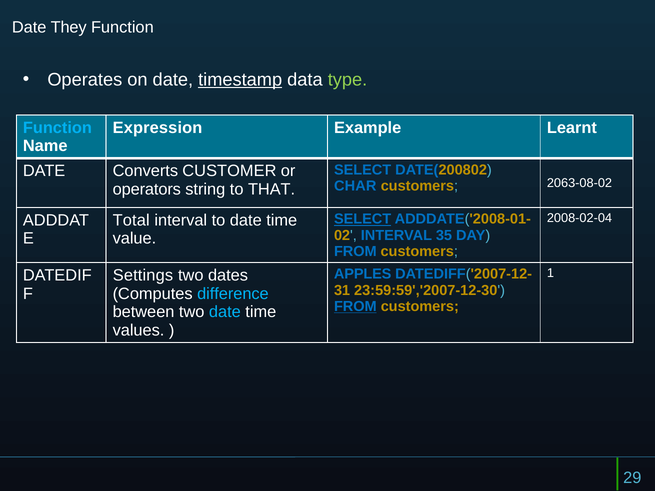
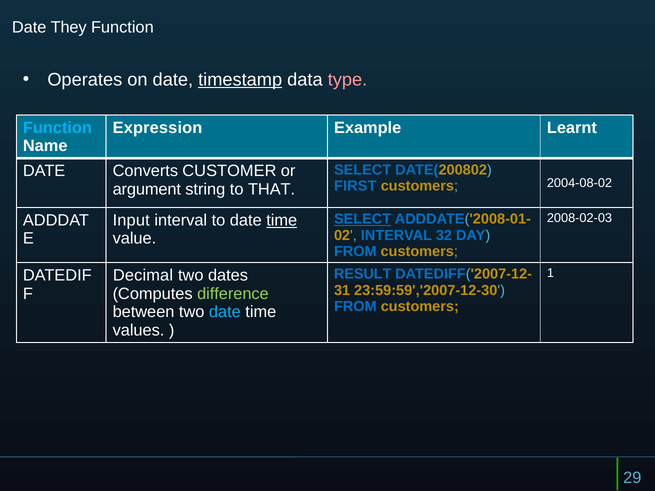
type colour: light green -> pink (347, 80)
CHAR: CHAR -> FIRST (355, 186)
2063-08-02: 2063-08-02 -> 2004-08-02 (579, 183)
operators: operators -> argument (147, 189)
2008-02-04: 2008-02-04 -> 2008-02-03 (579, 218)
Total: Total -> Input (131, 220)
time underline: none -> present (282, 220)
35: 35 -> 32 (444, 235)
APPLES: APPLES -> RESULT (363, 274)
Settings: Settings -> Decimal (143, 275)
difference colour: light blue -> light green (233, 294)
FROM underline: present -> none (355, 307)
